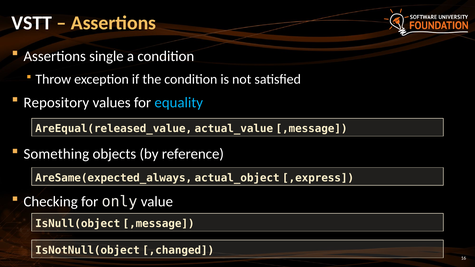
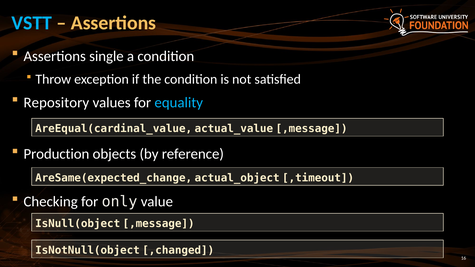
VSTT colour: white -> light blue (32, 23)
AreEqual(released_value: AreEqual(released_value -> AreEqual(cardinal_value (114, 129)
Something: Something -> Production (56, 154)
AreSame(expected_always: AreSame(expected_always -> AreSame(expected_change (114, 178)
,express: ,express -> ,timeout (318, 178)
